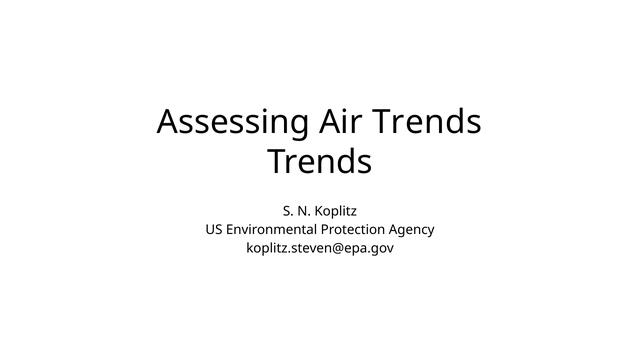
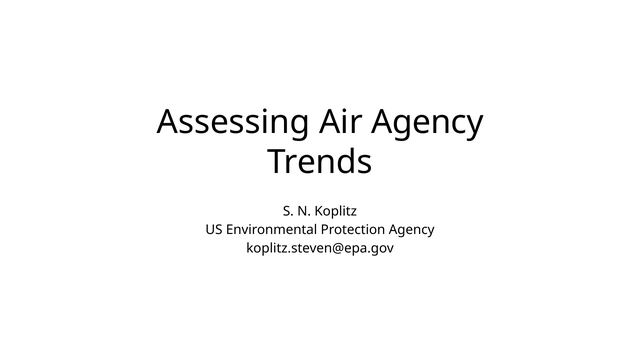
Air Trends: Trends -> Agency (427, 122)
